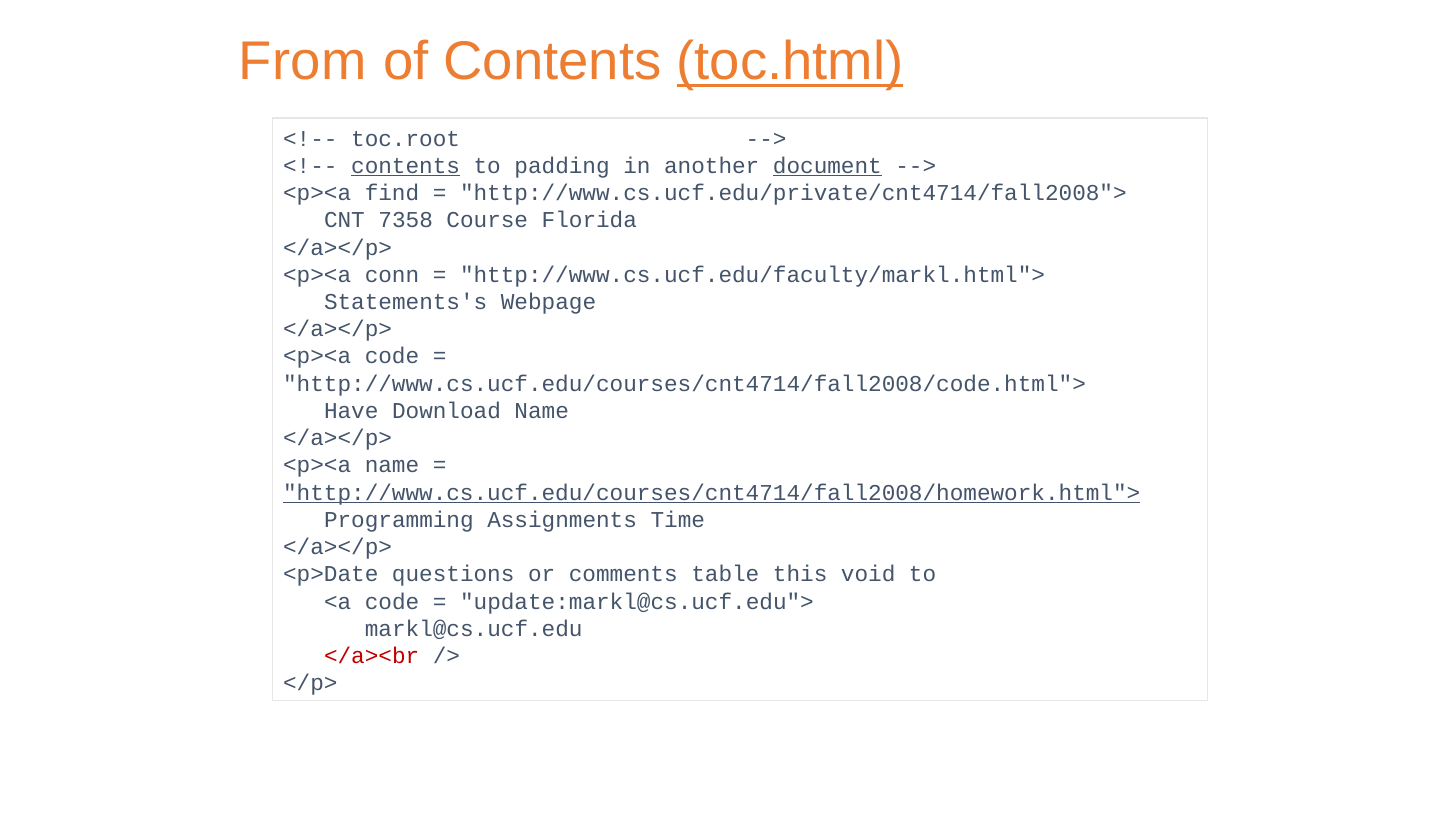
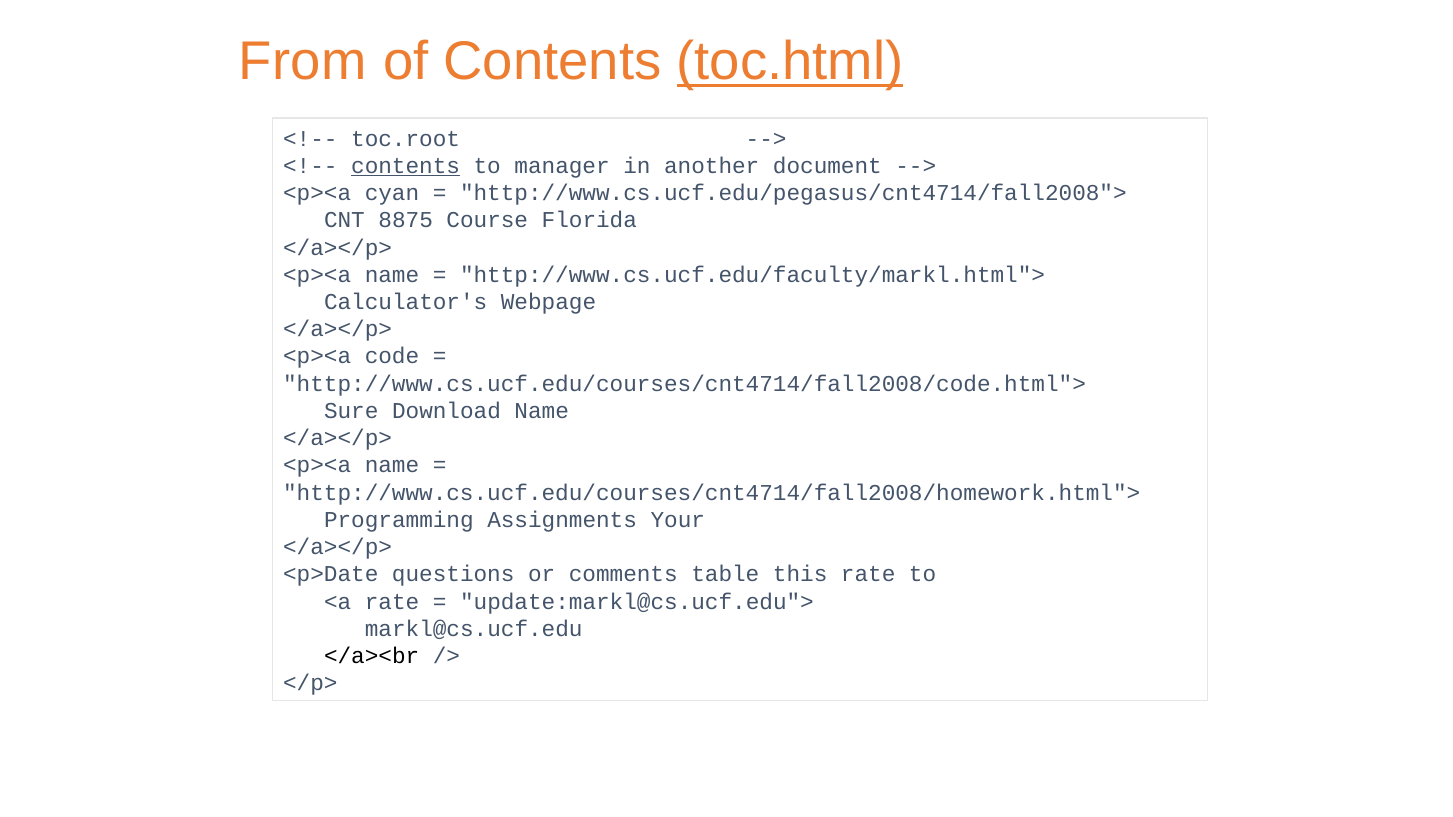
padding: padding -> manager (562, 166)
document underline: present -> none (827, 166)
find: find -> cyan (392, 193)
http://www.cs.ucf.edu/private/cnt4714/fall2008">: http://www.cs.ucf.edu/private/cnt4714/fall2008"> -> http://www.cs.ucf.edu/pegasus/cnt4714/fall2008"> (793, 193)
7358: 7358 -> 8875 (406, 220)
conn: conn -> name (392, 275)
Statements's: Statements's -> Calculator's (406, 302)
Have: Have -> Sure (351, 411)
http://www.cs.ucf.edu/courses/cnt4714/fall2008/homework.html"> underline: present -> none (712, 493)
Time: Time -> Your (678, 520)
this void: void -> rate (868, 575)
<a code: code -> rate (392, 602)
</a><br colour: red -> black (372, 656)
